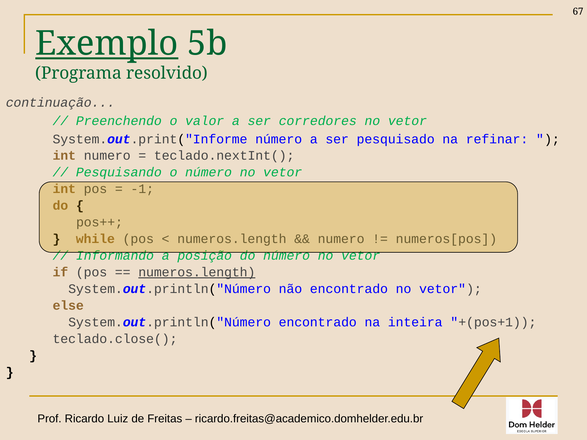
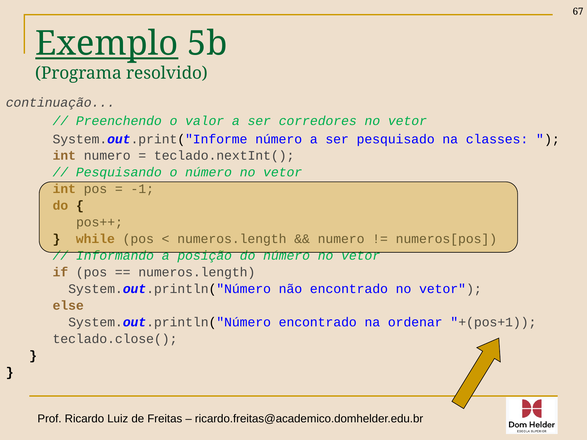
refinar: refinar -> classes (497, 139)
numeros.length underline: present -> none (197, 272)
inteira: inteira -> ordenar (415, 323)
